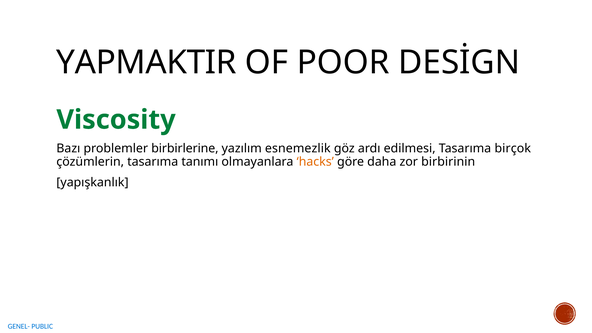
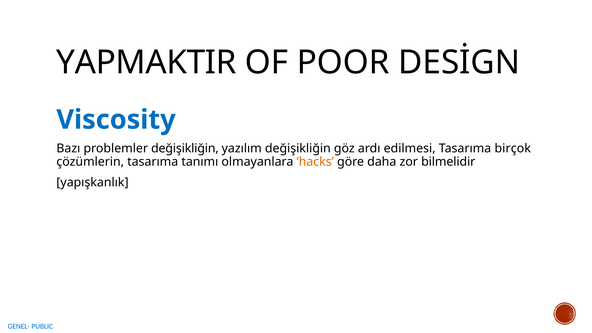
Viscosity colour: green -> blue (116, 120)
problemler birbirlerine: birbirlerine -> değişikliğin (185, 149)
yazılım esnemezlik: esnemezlik -> değişikliğin (298, 149)
birbirinin: birbirinin -> bilmelidir (448, 162)
